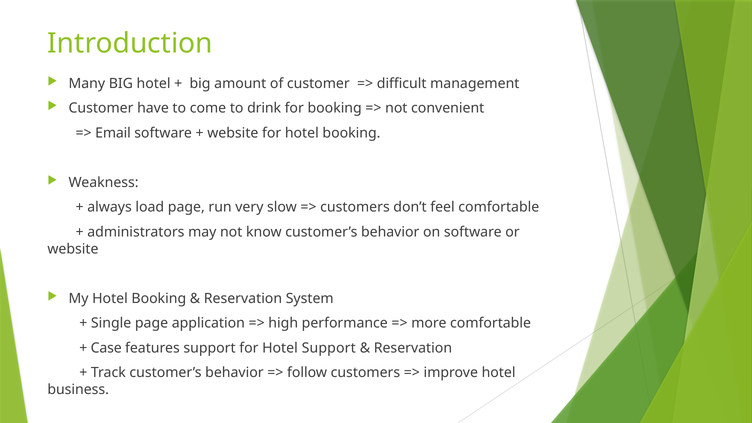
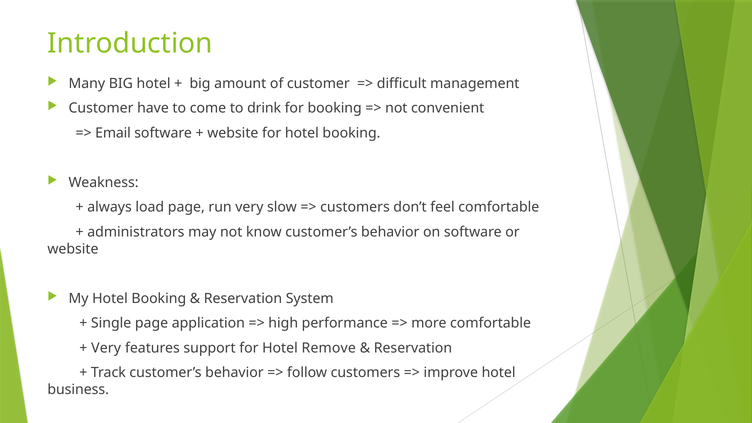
Case: Case -> Very (106, 348)
Hotel Support: Support -> Remove (329, 348)
